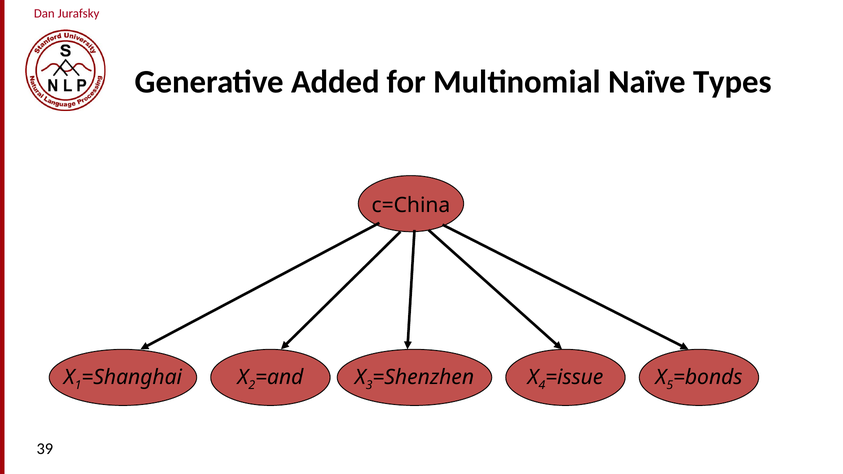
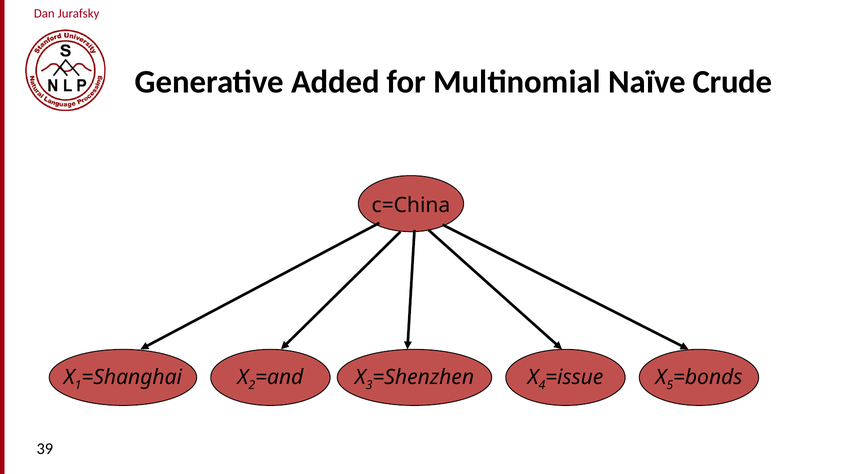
Types: Types -> Crude (733, 82)
